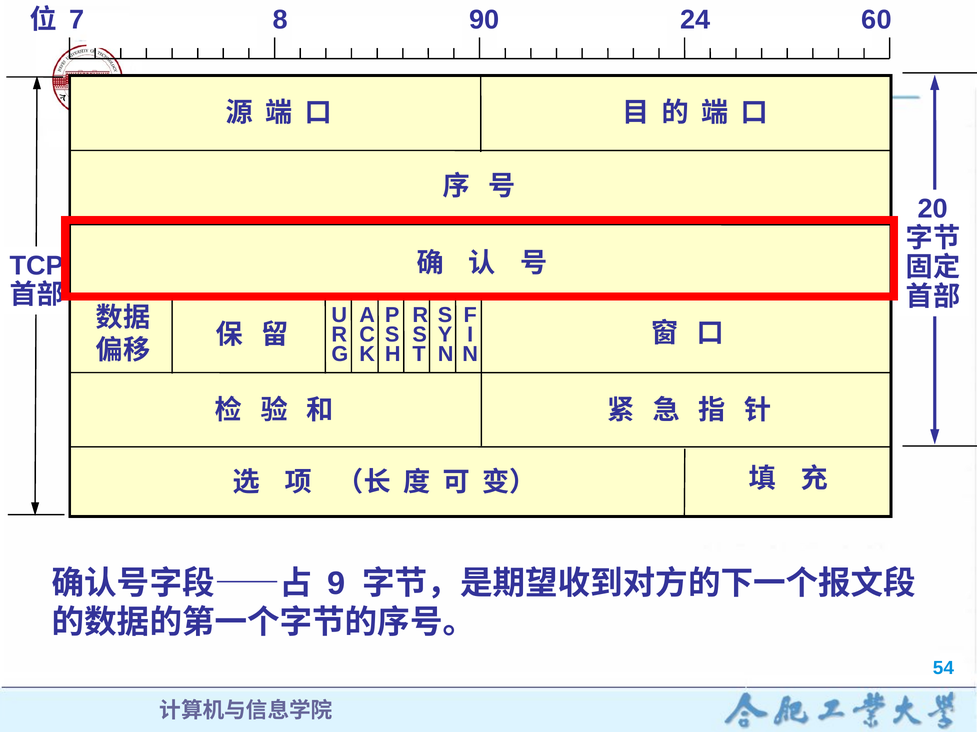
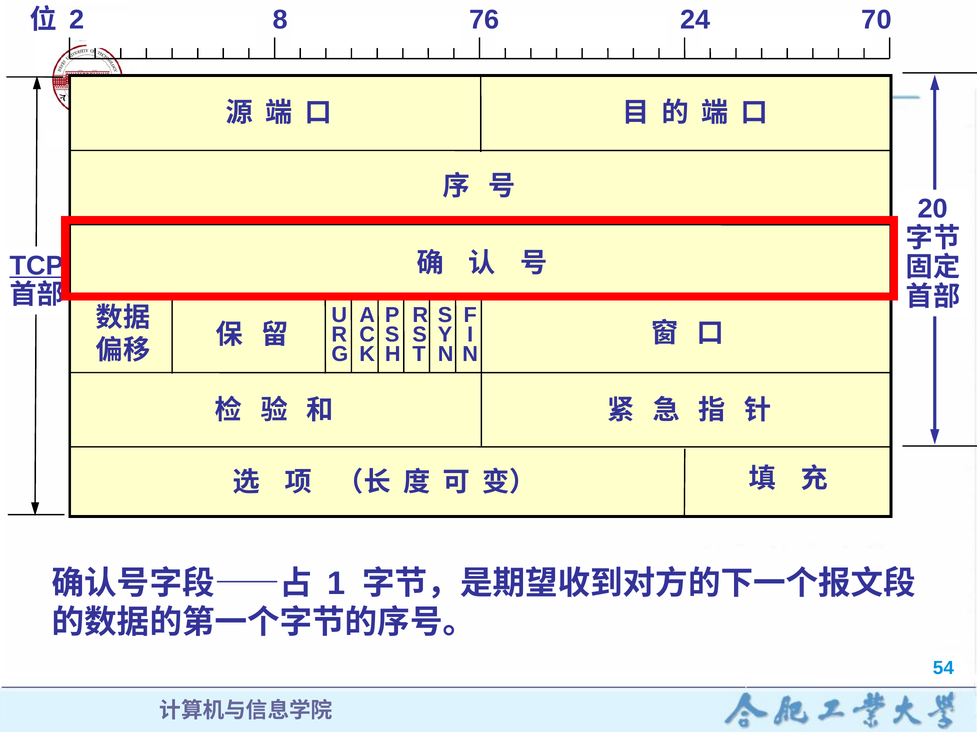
7: 7 -> 2 (77, 20)
90: 90 -> 76 (484, 20)
60: 60 -> 70 (877, 20)
TCP underline: none -> present (37, 266)
9: 9 -> 1 (337, 584)
